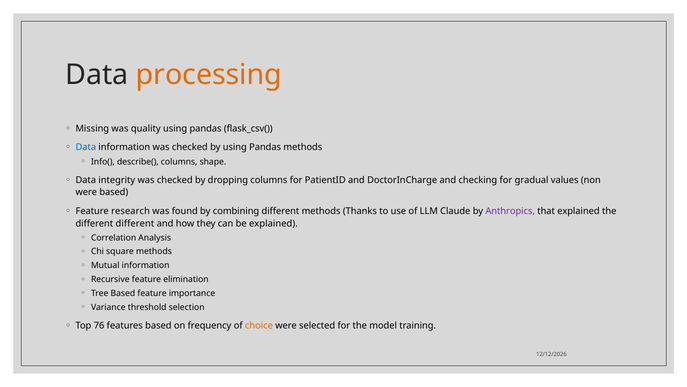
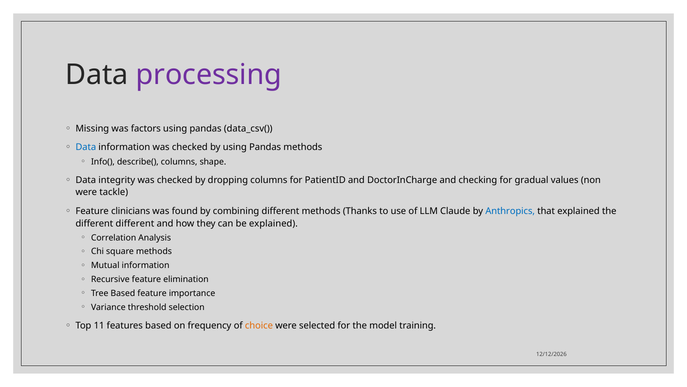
processing colour: orange -> purple (209, 75)
quality: quality -> factors (146, 128)
flask_csv(: flask_csv( -> data_csv( (248, 128)
were based: based -> tackle (114, 192)
research: research -> clinicians (131, 211)
Anthropics colour: purple -> blue (510, 211)
76: 76 -> 11 (99, 325)
